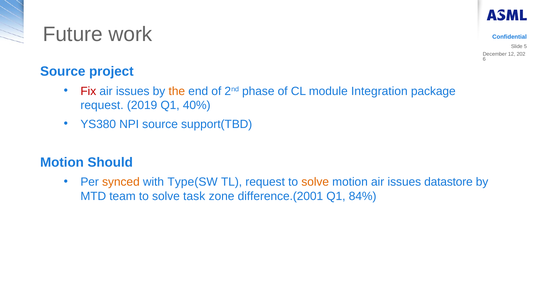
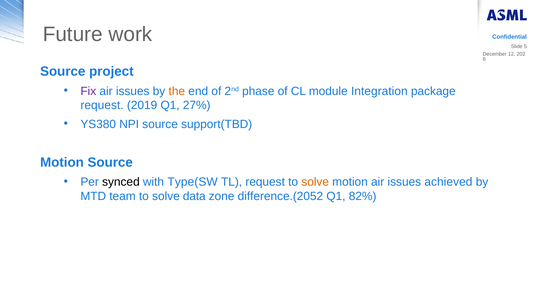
Fix colour: red -> purple (88, 91)
40%: 40% -> 27% (197, 105)
Motion Should: Should -> Source (110, 163)
synced colour: orange -> black (121, 182)
datastore: datastore -> achieved (448, 182)
task: task -> data (194, 196)
difference.(2001: difference.(2001 -> difference.(2052 (280, 196)
84%: 84% -> 82% (363, 196)
